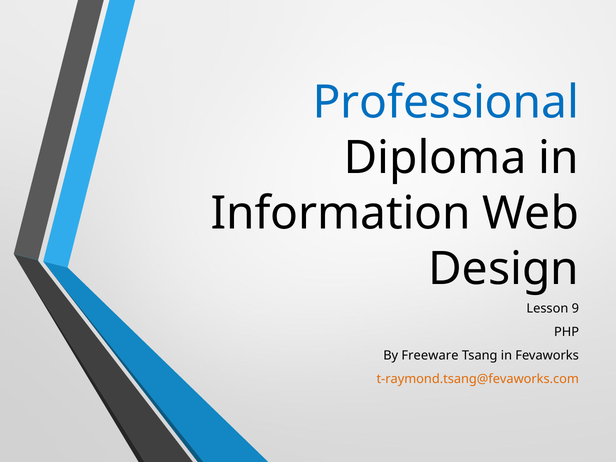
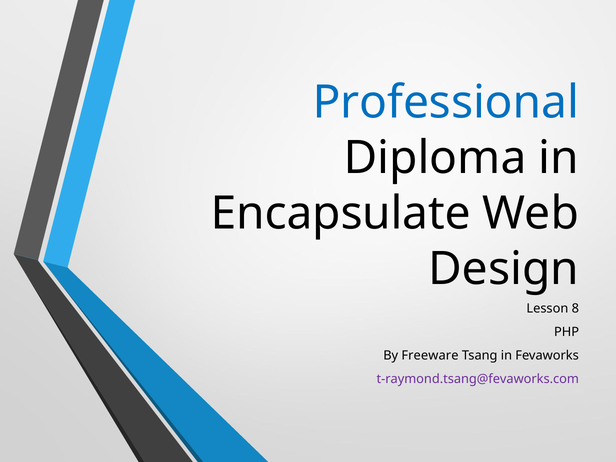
Information: Information -> Encapsulate (341, 214)
9: 9 -> 8 (575, 308)
t-raymond.tsang@fevaworks.com colour: orange -> purple (478, 379)
